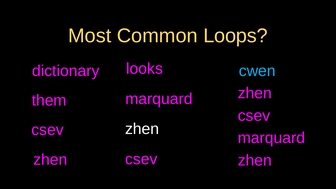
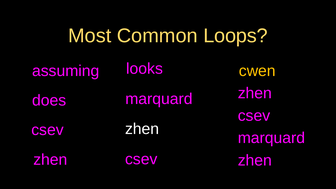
cwen colour: light blue -> yellow (257, 71)
dictionary: dictionary -> assuming (66, 71)
them: them -> does (49, 100)
